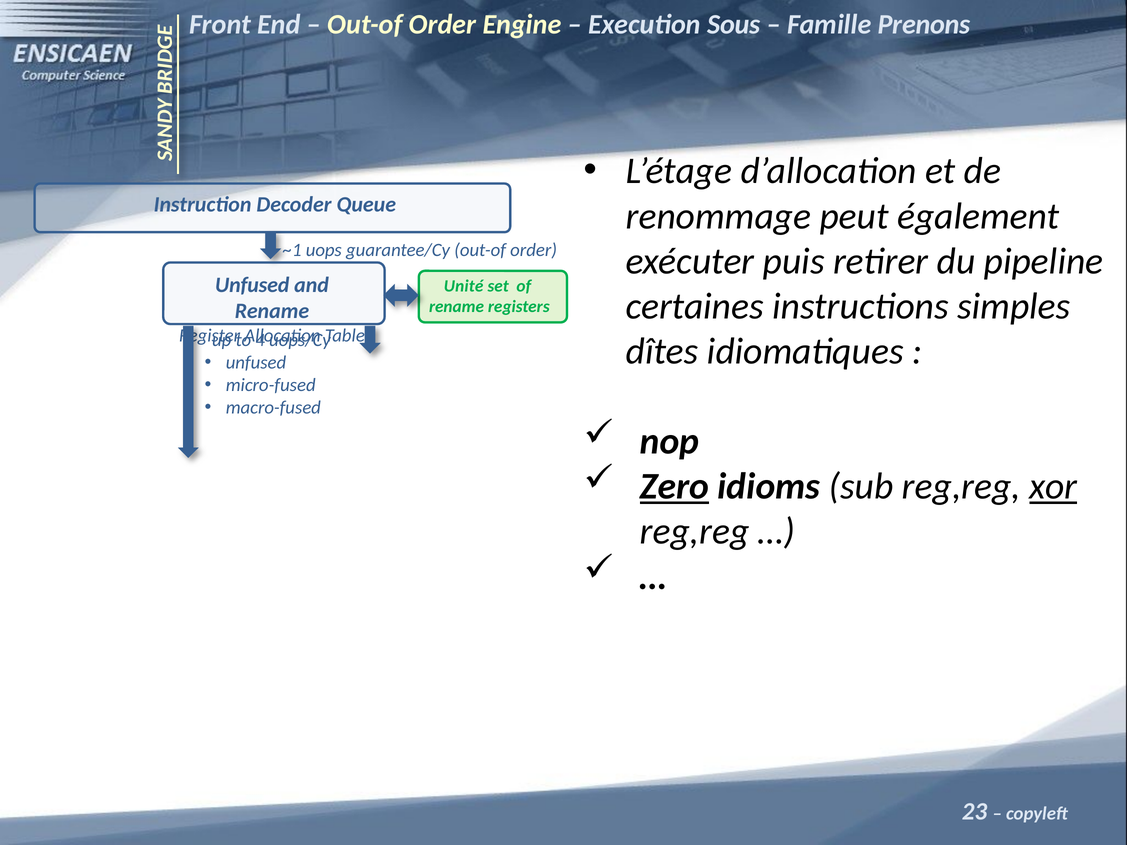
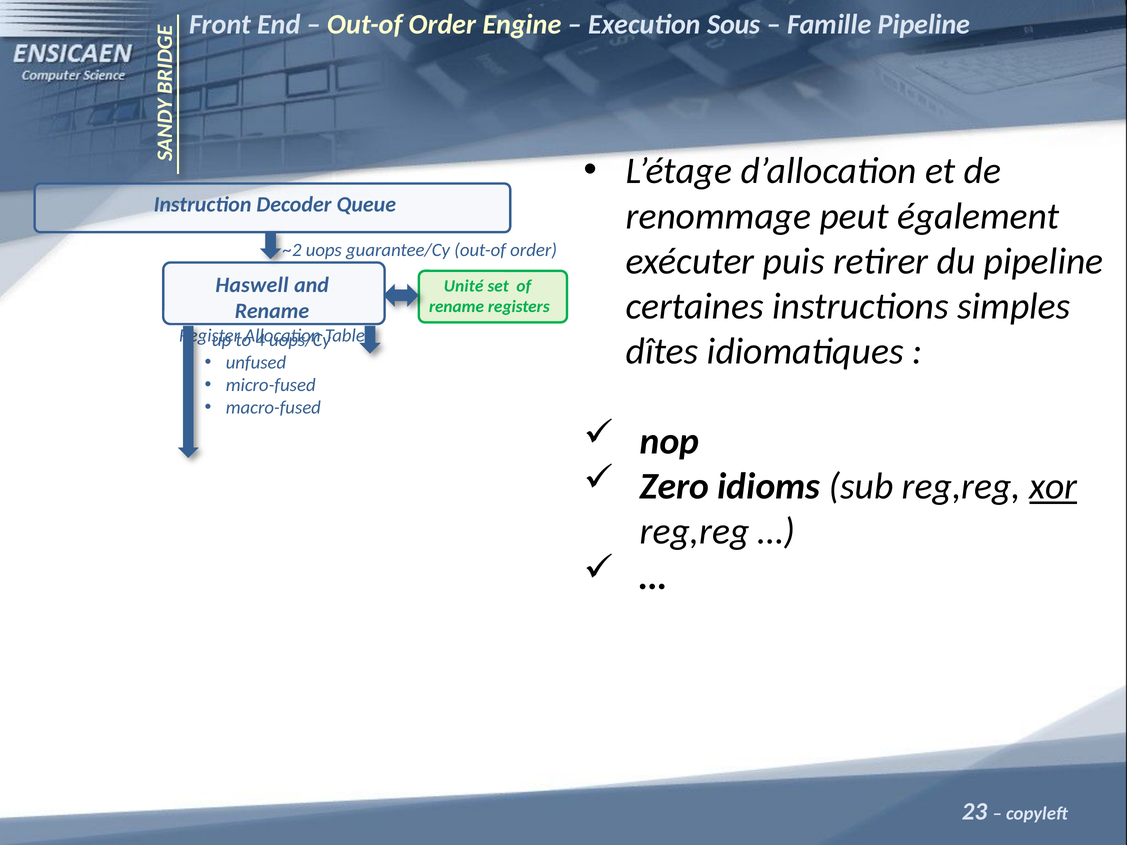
Famille Prenons: Prenons -> Pipeline (924, 24)
~1: ~1 -> ~2 (292, 250)
Unfused: Unfused -> Haswell (252, 285)
Zero underline: present -> none (674, 487)
